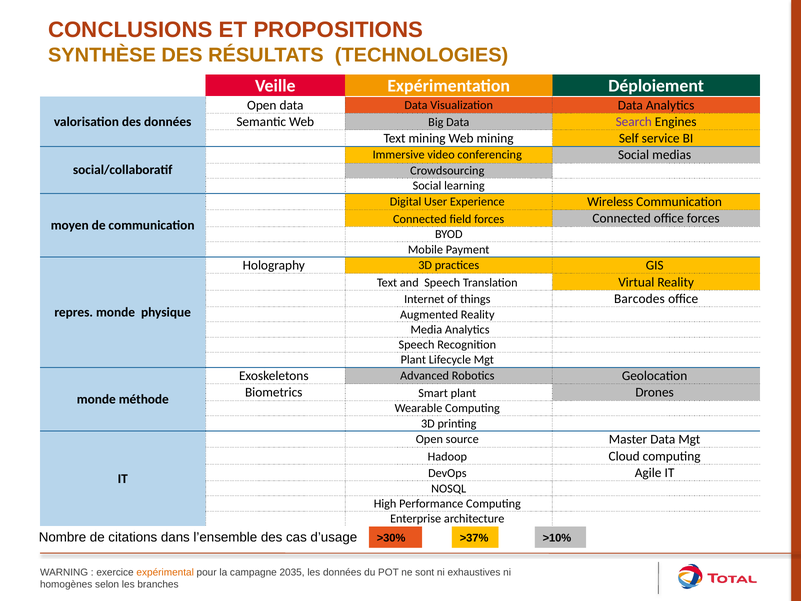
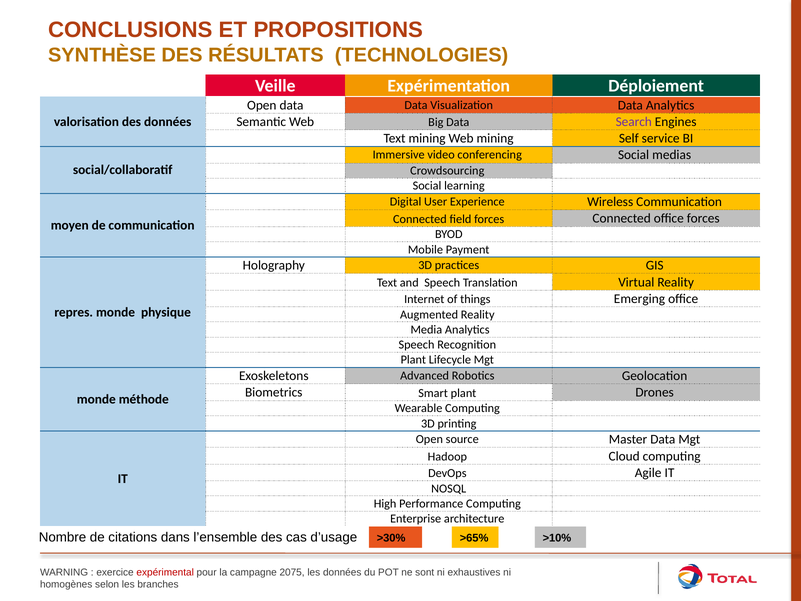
Barcodes: Barcodes -> Emerging (639, 299)
>37%: >37% -> >65% (474, 538)
expérimental colour: orange -> red (165, 572)
2035: 2035 -> 2075 (292, 572)
